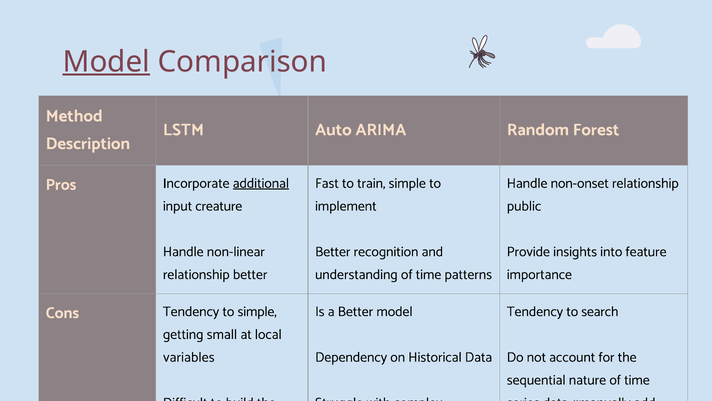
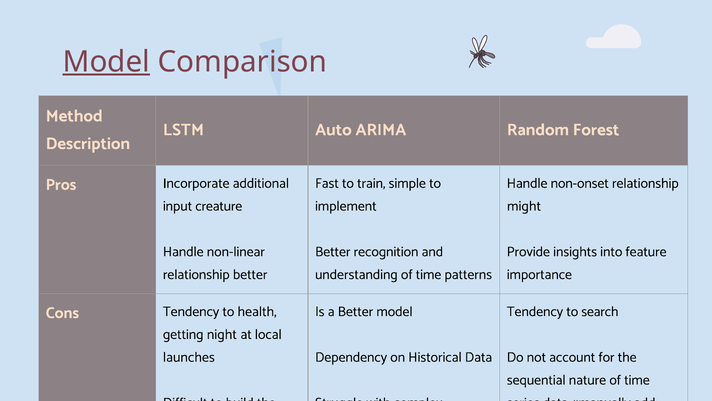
additional underline: present -> none (261, 183)
public: public -> might (524, 206)
to simple: simple -> health (257, 311)
small: small -> night (222, 334)
variables: variables -> launches (189, 357)
